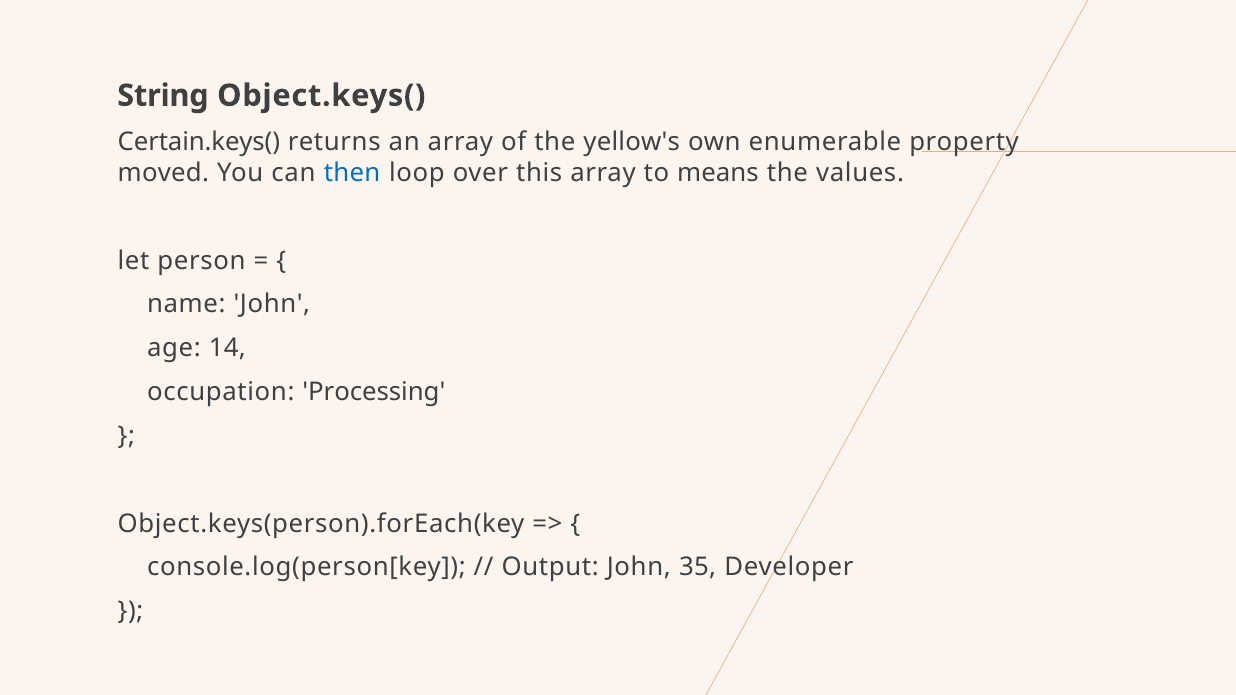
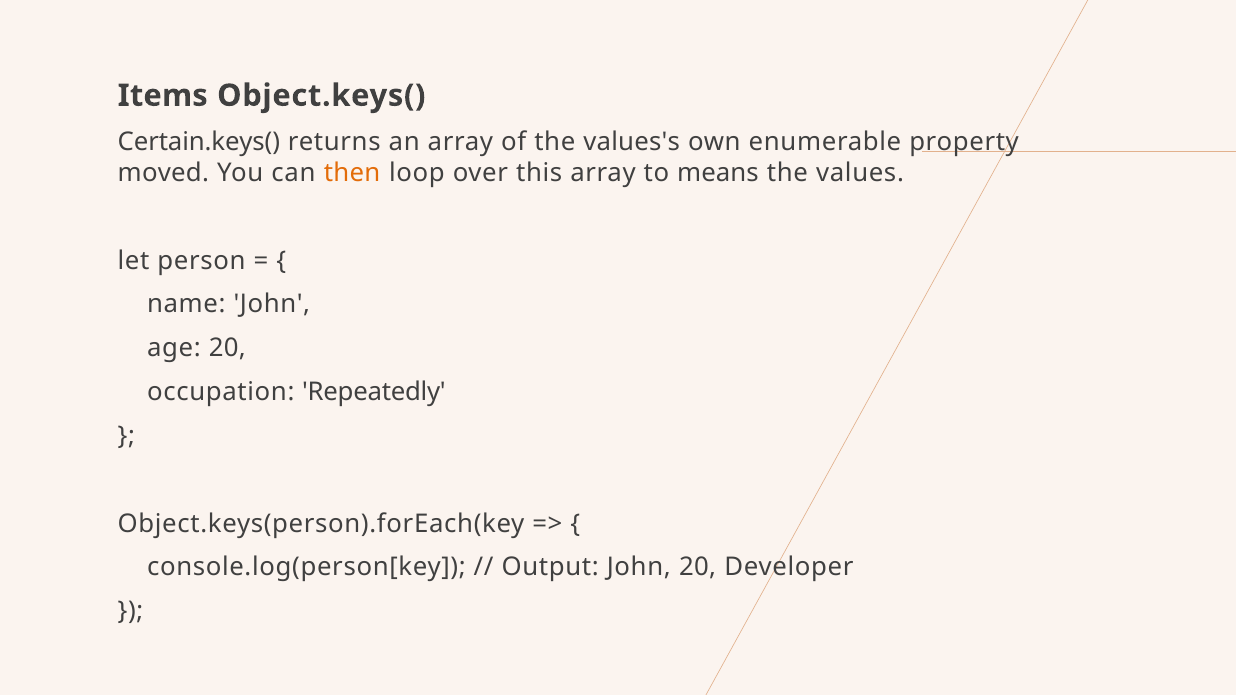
String: String -> Items (163, 96)
yellow's: yellow's -> values's (632, 142)
then colour: blue -> orange (352, 173)
age 14: 14 -> 20 (227, 348)
Processing: Processing -> Repeatedly (374, 392)
John 35: 35 -> 20 (698, 568)
